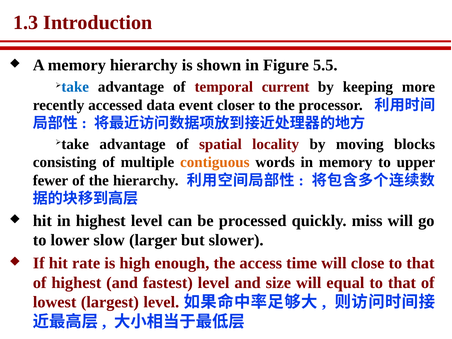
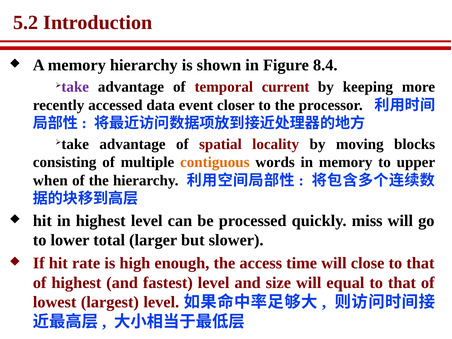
1.3: 1.3 -> 5.2 (26, 23)
5.5: 5.5 -> 8.4 (325, 65)
take colour: blue -> purple (75, 87)
fewer: fewer -> when (50, 180)
slow: slow -> total (109, 240)
